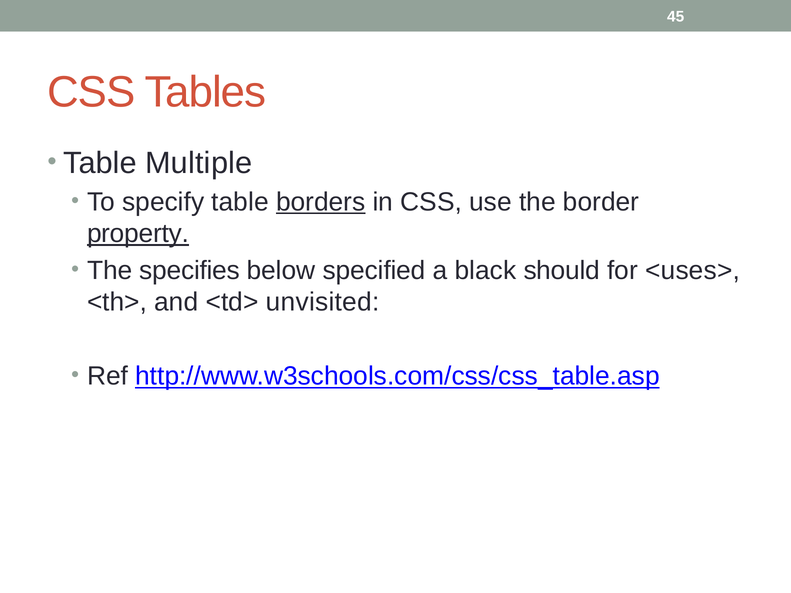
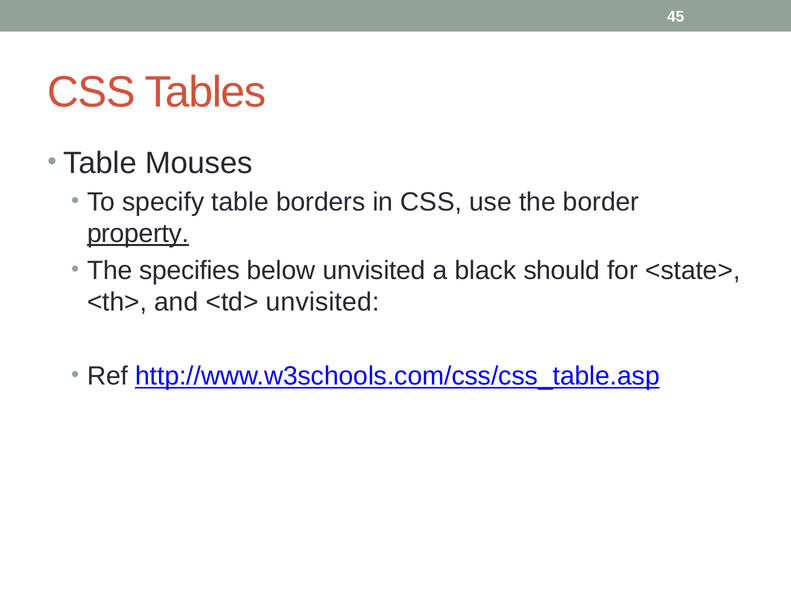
Multiple: Multiple -> Mouses (199, 163)
borders underline: present -> none (321, 202)
below specified: specified -> unvisited (374, 271)
<uses>: <uses> -> <state> (693, 271)
